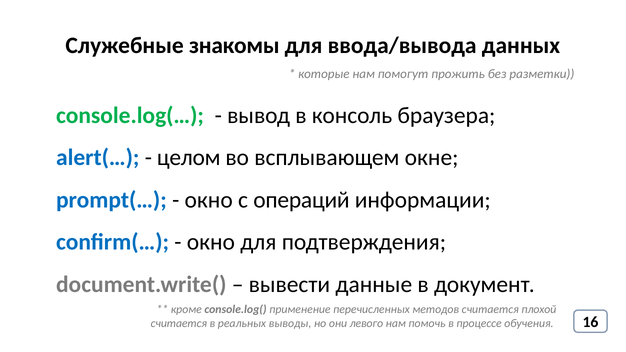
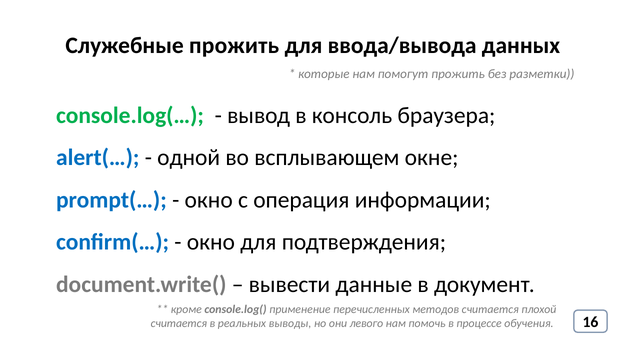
Служебные знакомы: знакомы -> прожить (234, 45)
целом: целом -> одной (189, 158)
операций: операций -> операция (301, 200)
